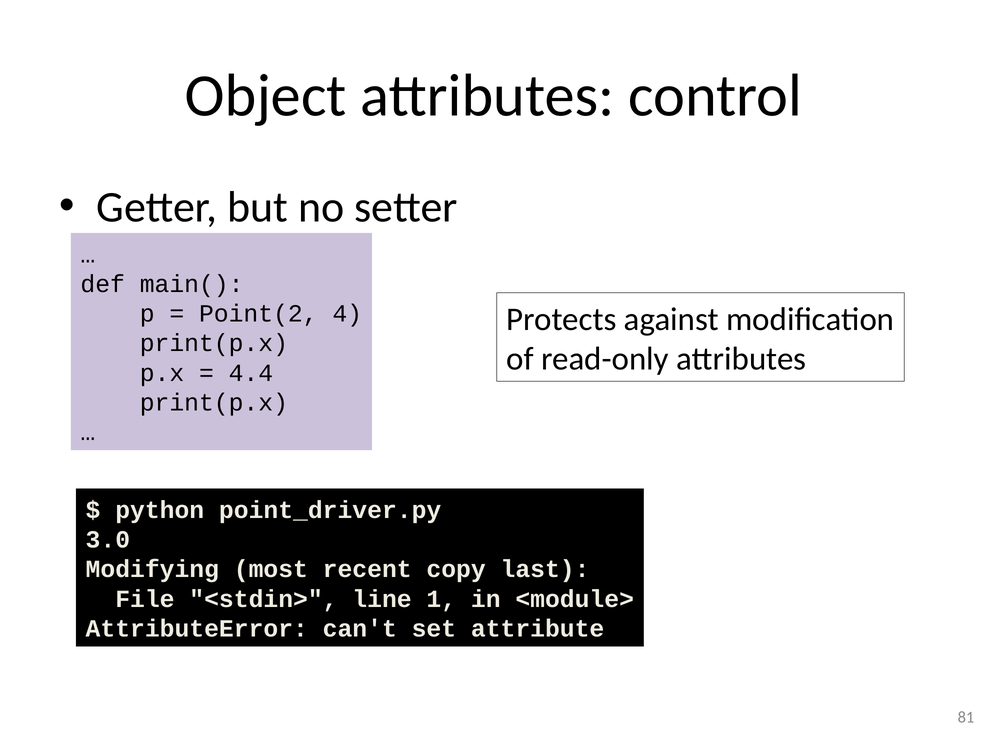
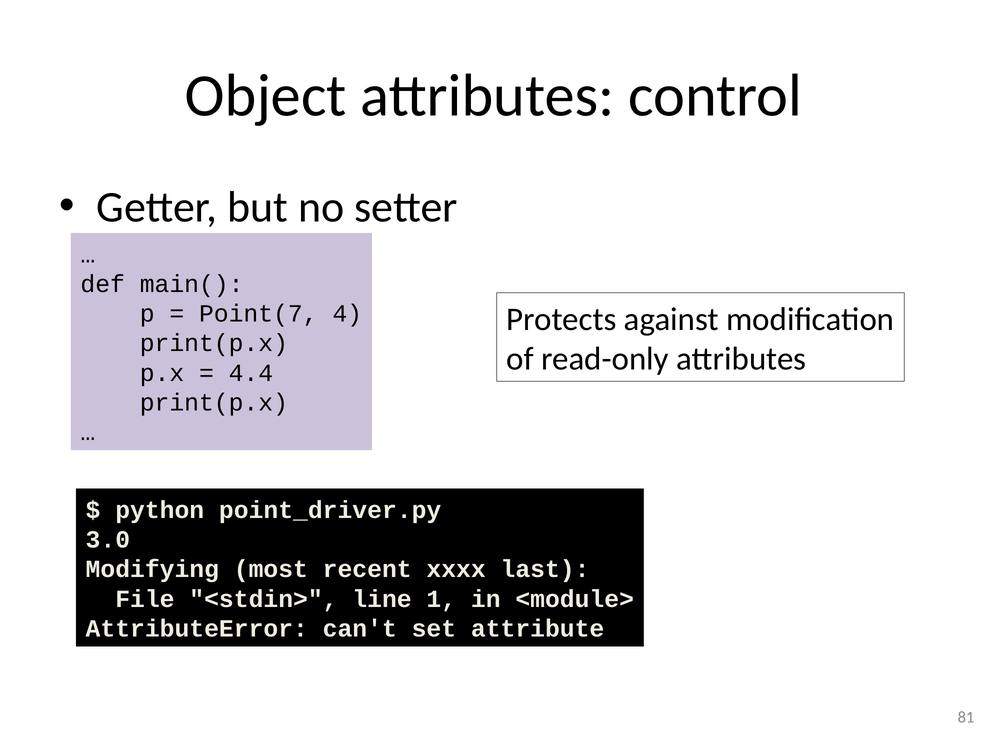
Point(2: Point(2 -> Point(7 (258, 314)
copy: copy -> xxxx (456, 569)
